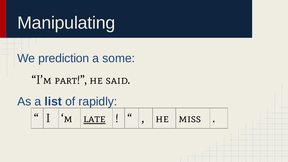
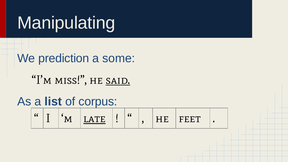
part: part -> miss (71, 80)
said underline: none -> present (118, 80)
rapidly: rapidly -> corpus (98, 102)
miss: miss -> feet (190, 118)
